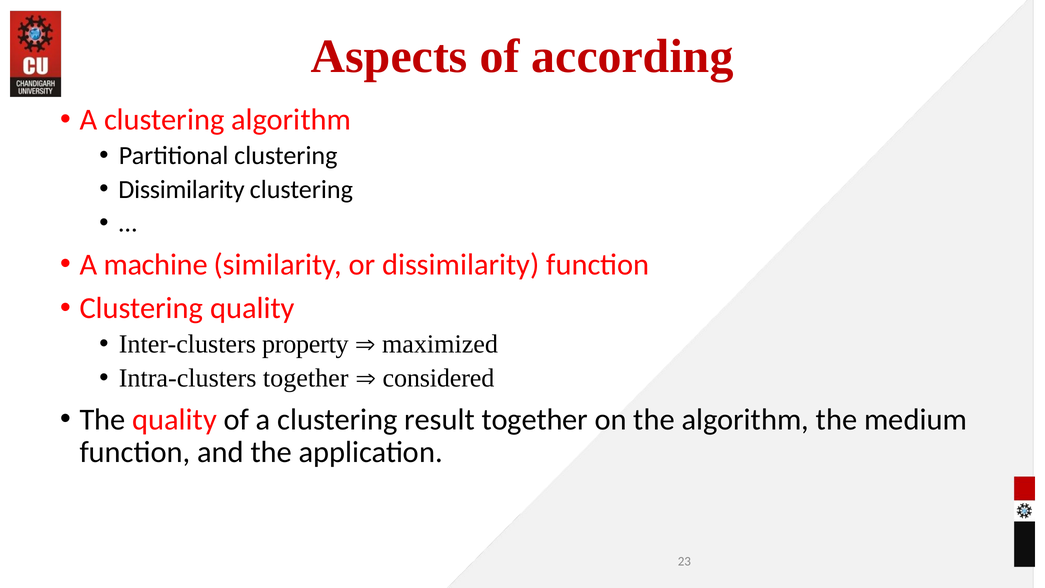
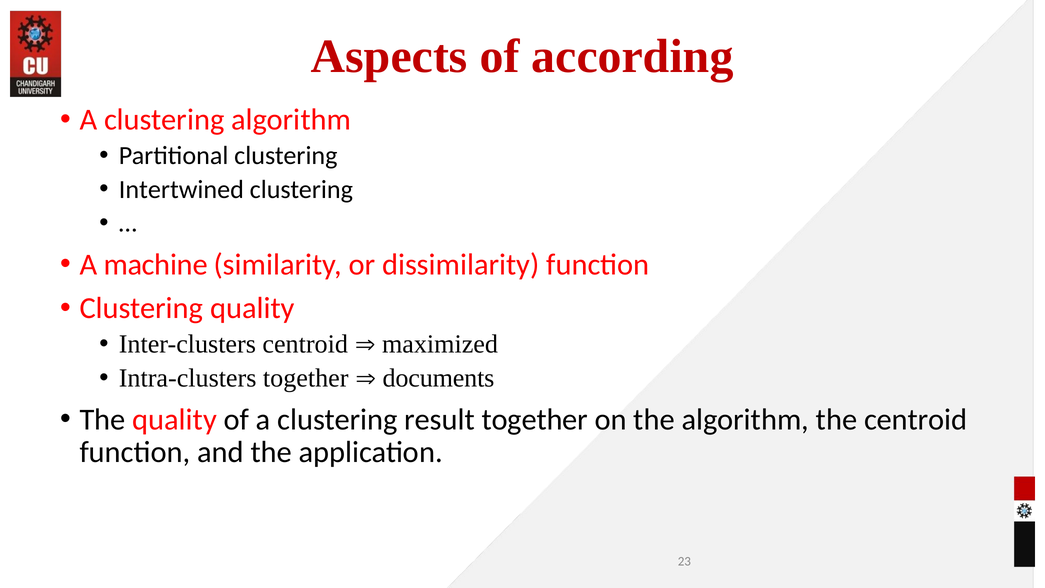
Dissimilarity: Dissimilarity -> Intertwined (181, 189)
Inter-clusters property: property -> centroid (305, 344)
considered: considered -> documents (438, 378)
the medium: medium -> centroid (916, 419)
